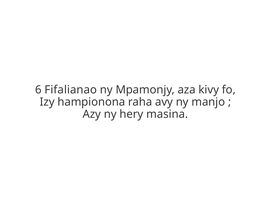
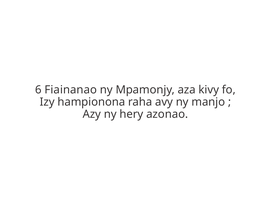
Fifalianao: Fifalianao -> Fiainanao (71, 89)
masina: masina -> azonao (167, 114)
